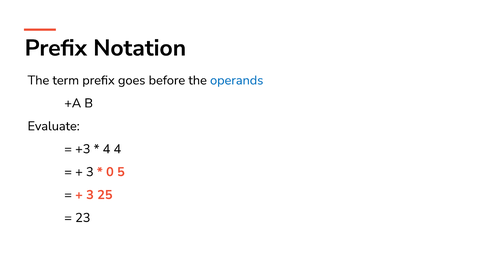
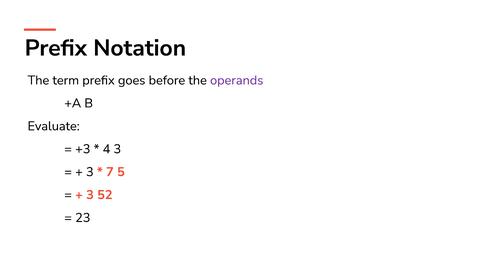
operands colour: blue -> purple (237, 80)
4 4: 4 -> 3 (117, 149)
0: 0 -> 7 (110, 172)
25: 25 -> 52 (105, 195)
